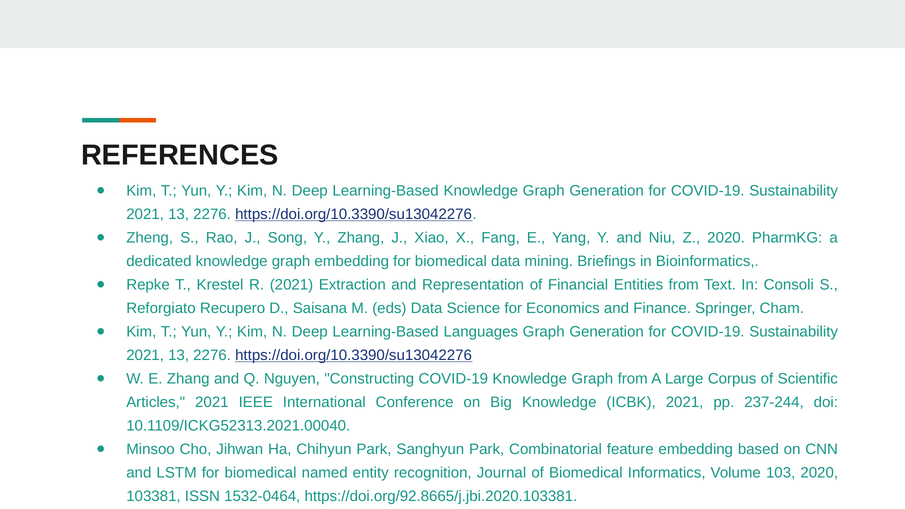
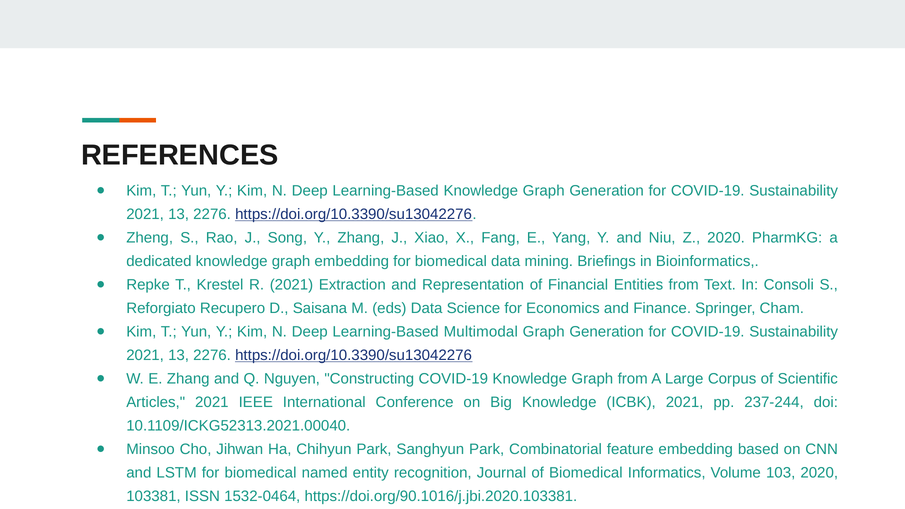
Languages: Languages -> Multimodal (481, 332)
https://doi.org/92.8665/j.jbi.2020.103381: https://doi.org/92.8665/j.jbi.2020.103381 -> https://doi.org/90.1016/j.jbi.2020.103381 (441, 496)
